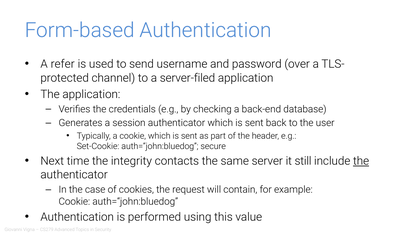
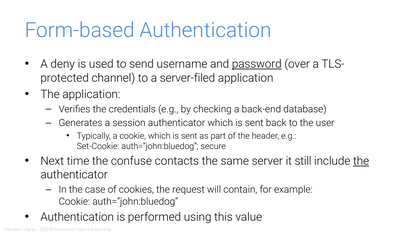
refer: refer -> deny (63, 64)
password underline: none -> present (257, 64)
integrity: integrity -> confuse (131, 161)
